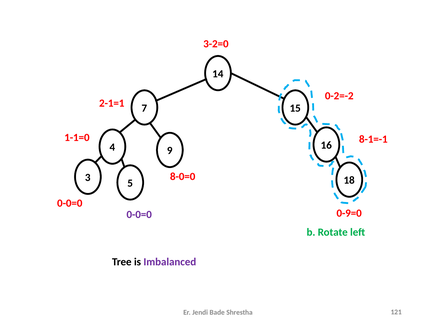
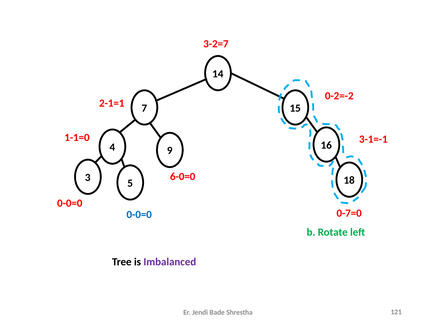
3-2=0: 3-2=0 -> 3-2=7 (216, 44)
8-1=-1: 8-1=-1 -> 3-1=-1 (373, 139)
8-0=0: 8-0=0 -> 6-0=0 (183, 177)
0-9=0: 0-9=0 -> 0-7=0 (349, 213)
0-0=0 colour: purple -> blue (139, 214)
